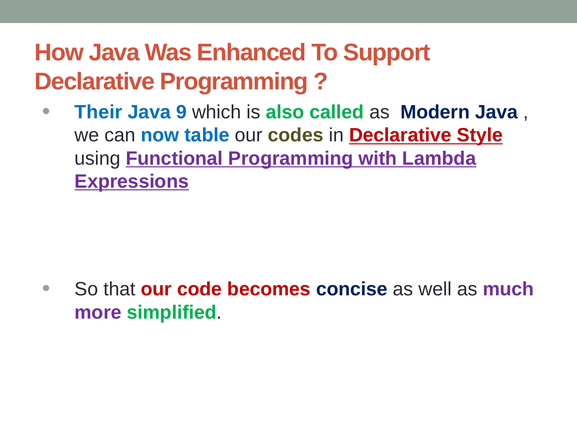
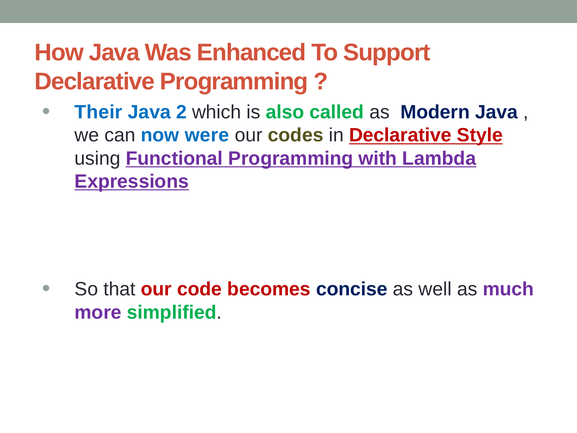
9: 9 -> 2 (181, 112)
table: table -> were (207, 135)
